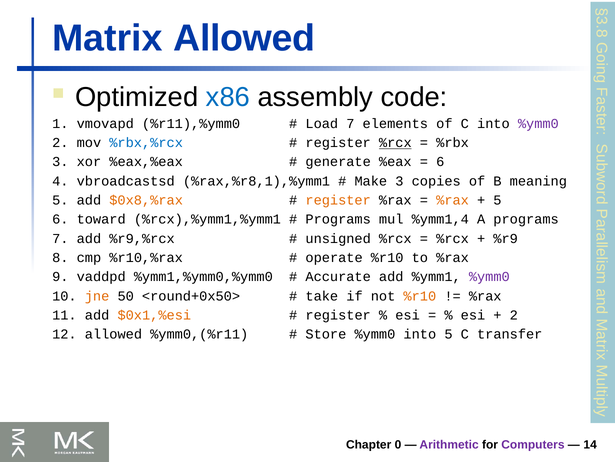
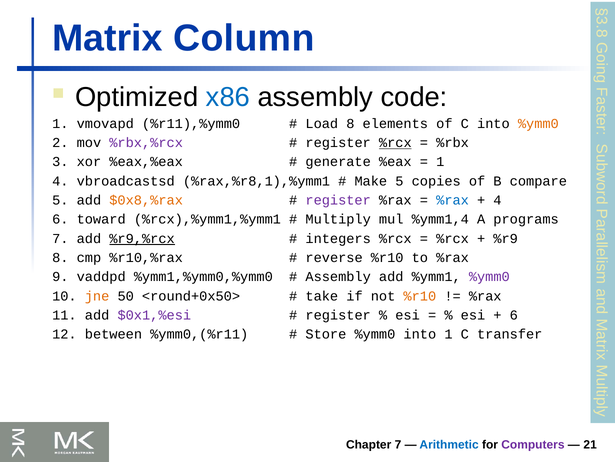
Matrix Allowed: Allowed -> Column (244, 38)
Load 7: 7 -> 8 (350, 123)
%ymm0 colour: purple -> orange (538, 123)
%rbx,%rcx colour: blue -> purple (146, 143)
6: 6 -> 1 (440, 162)
Make 3: 3 -> 5 (399, 181)
meaning: meaning -> compare (538, 181)
register colour: orange -> purple (338, 200)
%rax colour: orange -> blue (453, 200)
5: 5 -> 4 (497, 200)
Programs: Programs -> Multiply (338, 219)
%r9,%rcx underline: none -> present (142, 238)
unsigned: unsigned -> integers (338, 238)
operate: operate -> reverse (334, 257)
Accurate: Accurate -> Assembly (338, 276)
$0x1,%esi colour: orange -> purple (154, 315)
2: 2 -> 6 (514, 315)
12 allowed: allowed -> between (113, 334)
into 5: 5 -> 1 (449, 334)
Chapter 0: 0 -> 7 (398, 444)
Arithmetic colour: purple -> blue (449, 444)
14: 14 -> 21 (590, 444)
